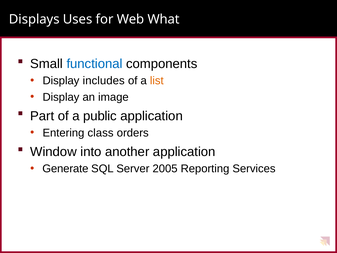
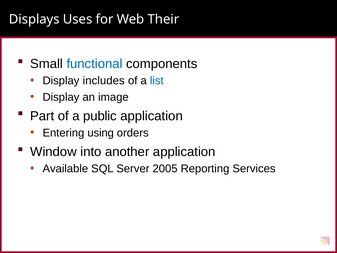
What: What -> Their (163, 19)
list colour: orange -> blue (157, 81)
class: class -> using (101, 133)
Generate: Generate -> Available (65, 169)
